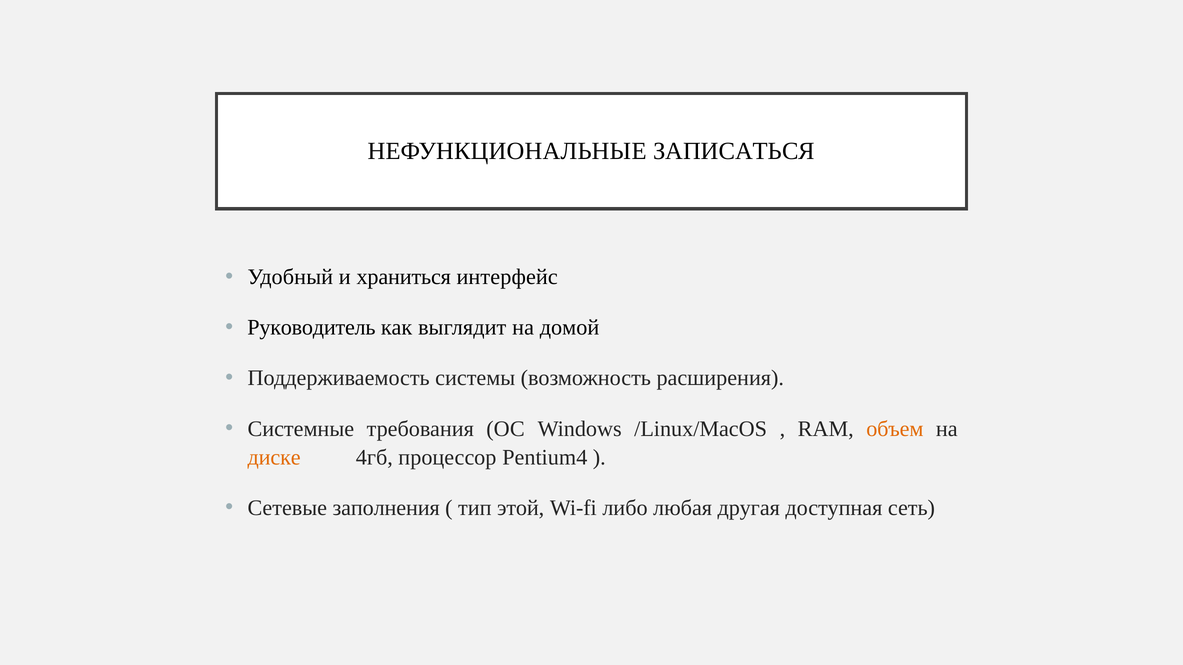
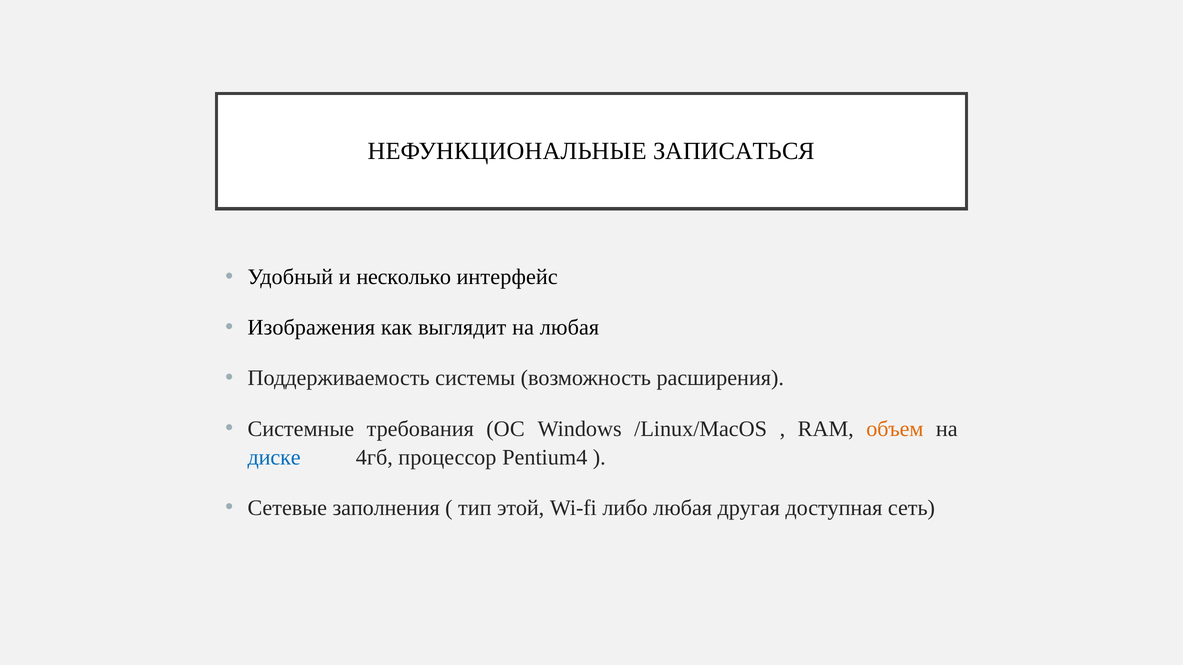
храниться: храниться -> несколько (404, 277)
Руководитель: Руководитель -> Изображения (311, 328)
на домой: домой -> любая (569, 328)
диске colour: orange -> blue (274, 458)
